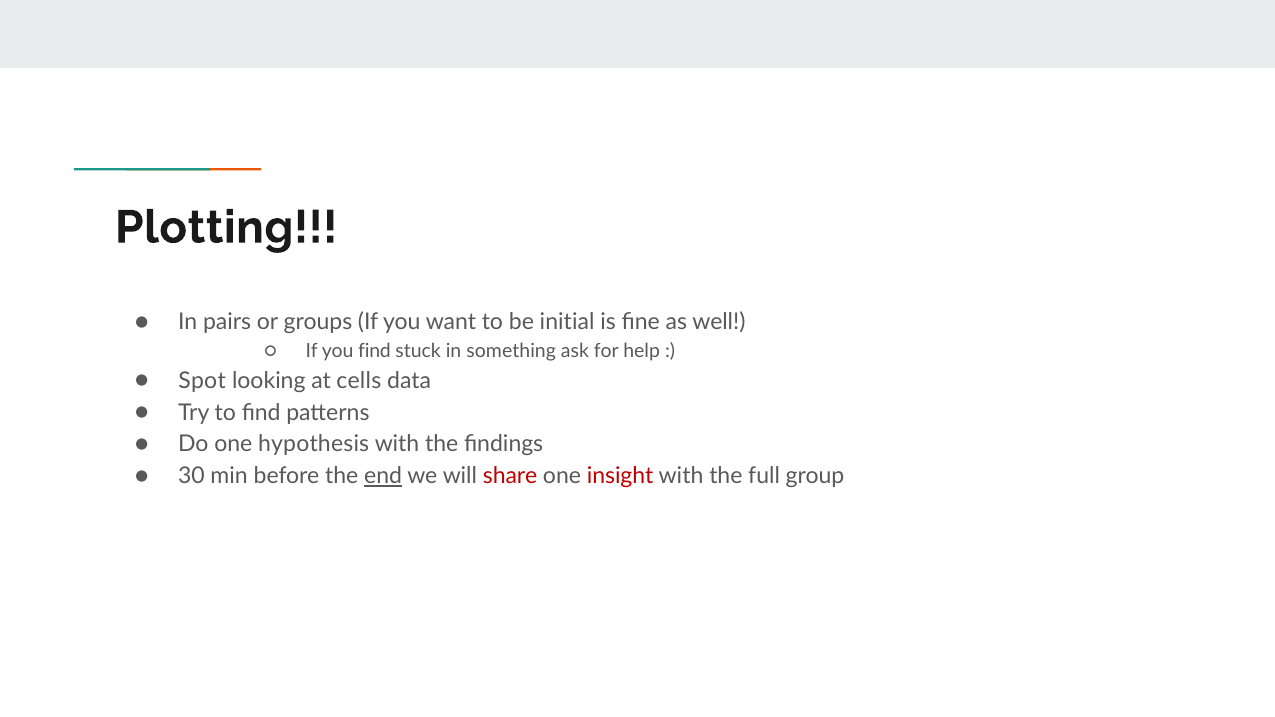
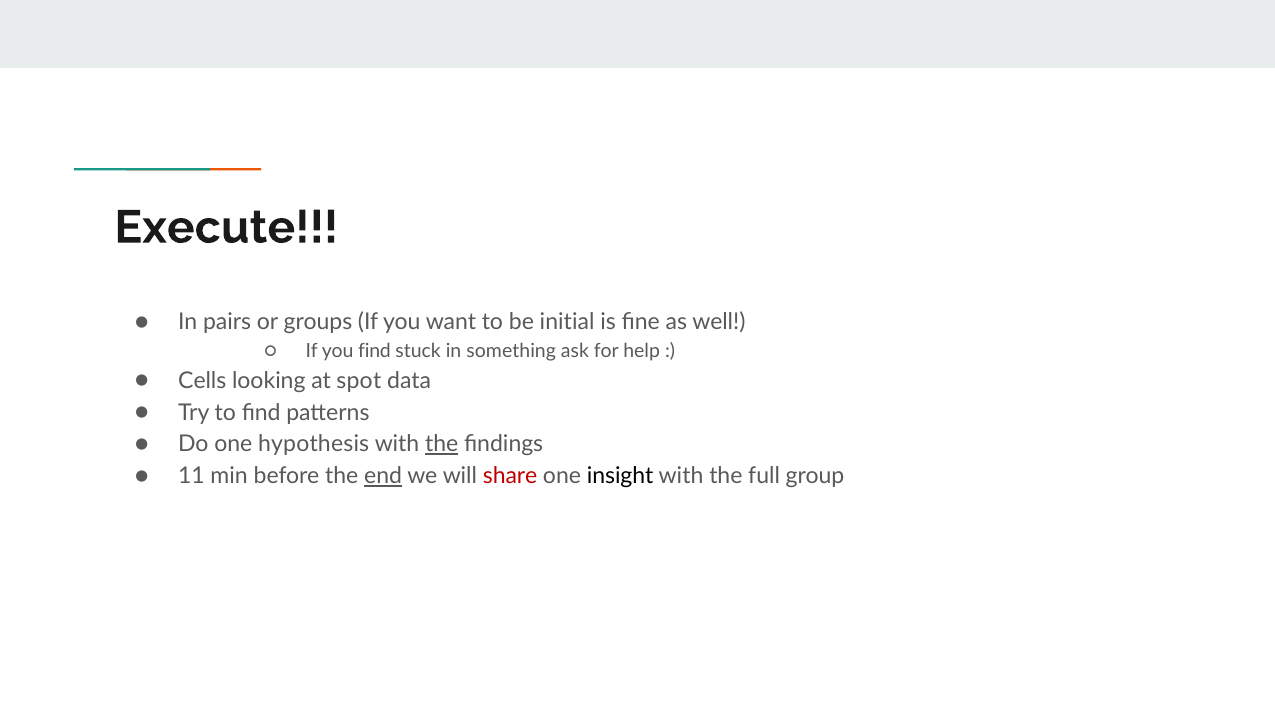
Plotting: Plotting -> Execute (226, 227)
Spot: Spot -> Cells (202, 381)
cells: cells -> spot (359, 381)
the underline: none -> present (442, 444)
30: 30 -> 11 (192, 476)
insight colour: red -> black (620, 476)
